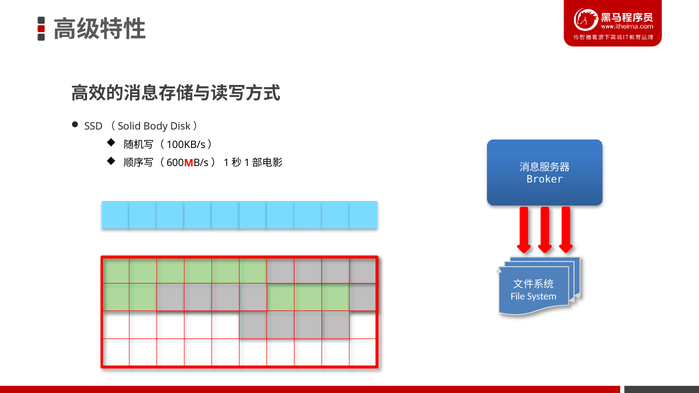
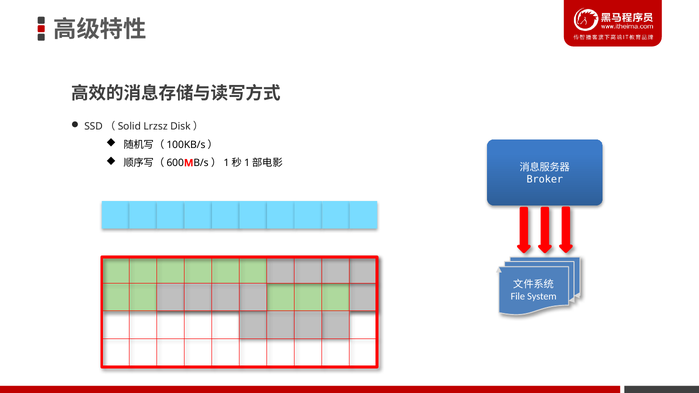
Body: Body -> Lrzsz (156, 126)
